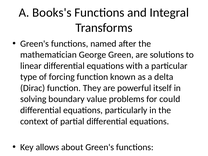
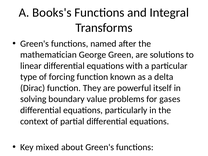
could: could -> gases (170, 99)
allows: allows -> mixed (47, 147)
